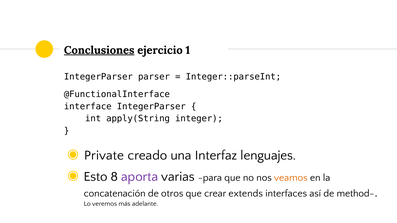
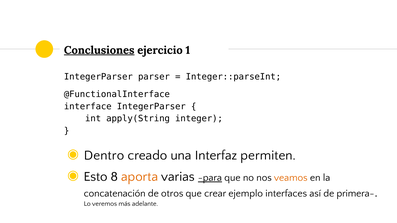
Private: Private -> Dentro (104, 155)
lenguajes: lenguajes -> permiten (268, 155)
aporta colour: purple -> orange (140, 177)
para underline: none -> present (210, 178)
extends: extends -> ejemplo (246, 194)
method-: method- -> primera- (355, 194)
